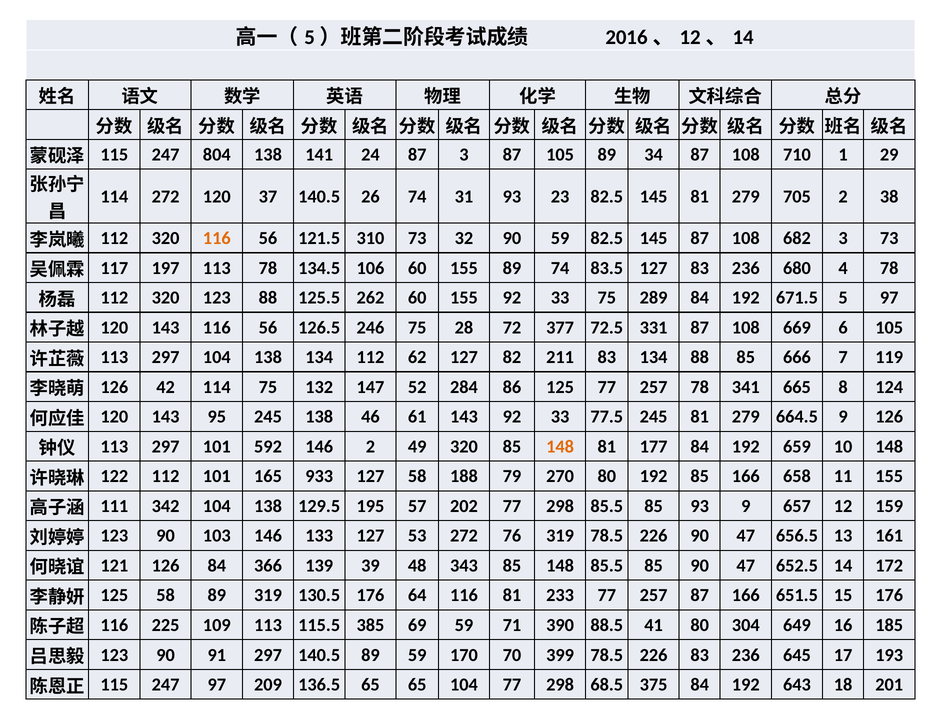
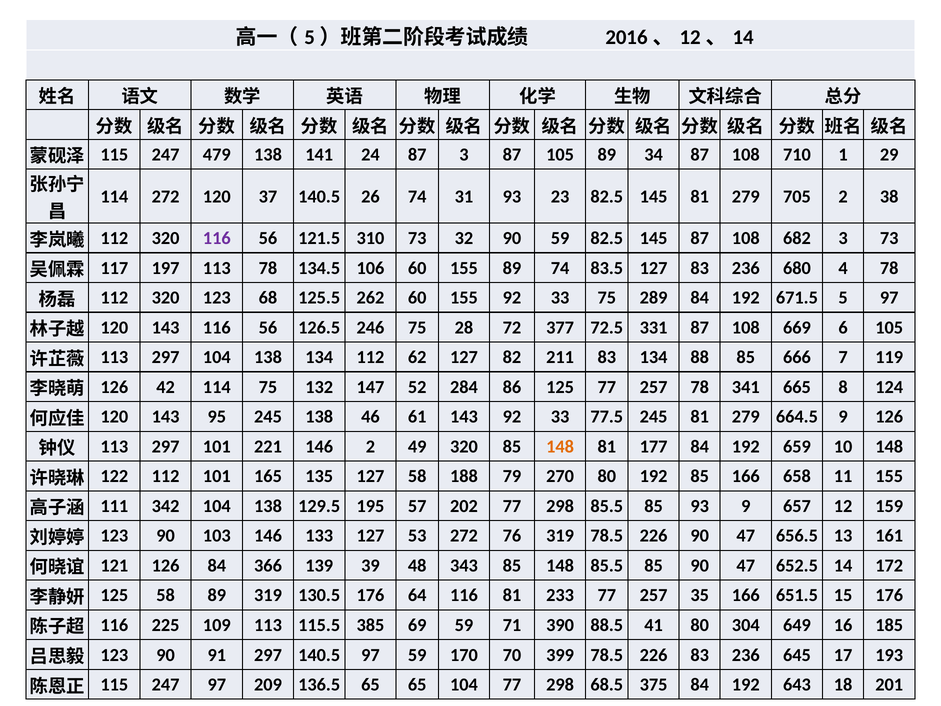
804: 804 -> 479 (217, 155)
116 colour: orange -> purple (217, 238)
123 88: 88 -> 68 (268, 298)
592: 592 -> 221 (268, 446)
933: 933 -> 135 (319, 476)
257 87: 87 -> 35 (700, 595)
140.5 89: 89 -> 97 (370, 655)
